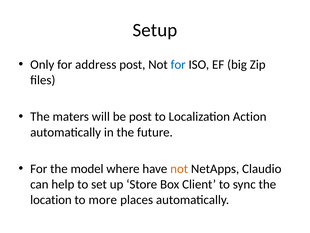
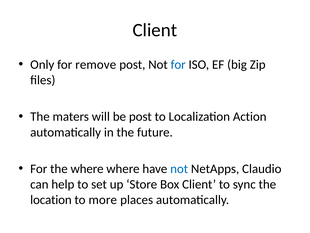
Setup: Setup -> Client (155, 30)
address: address -> remove (96, 64)
the model: model -> where (87, 168)
not colour: orange -> blue (179, 168)
